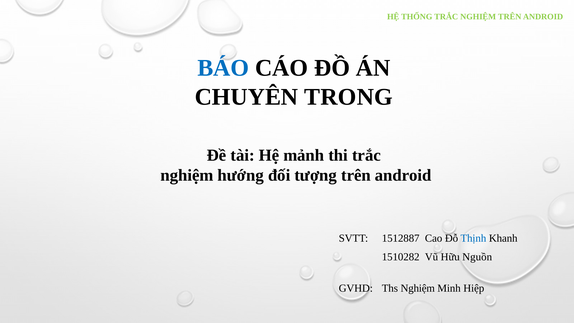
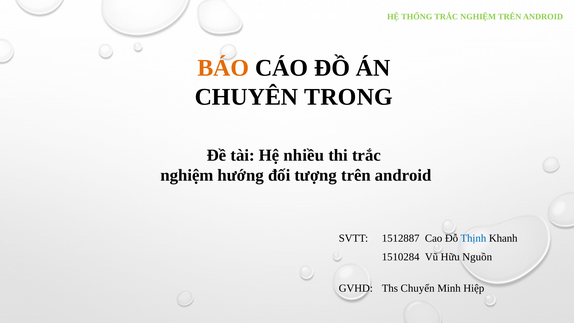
BÁO colour: blue -> orange (223, 68)
mảnh: mảnh -> nhiều (304, 155)
1510282: 1510282 -> 1510284 (401, 257)
Ths Nghiệm: Nghiệm -> Chuyển (418, 288)
